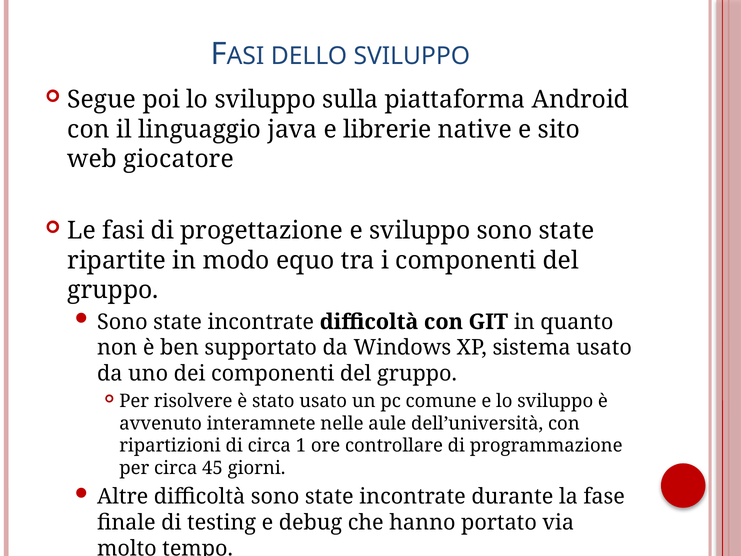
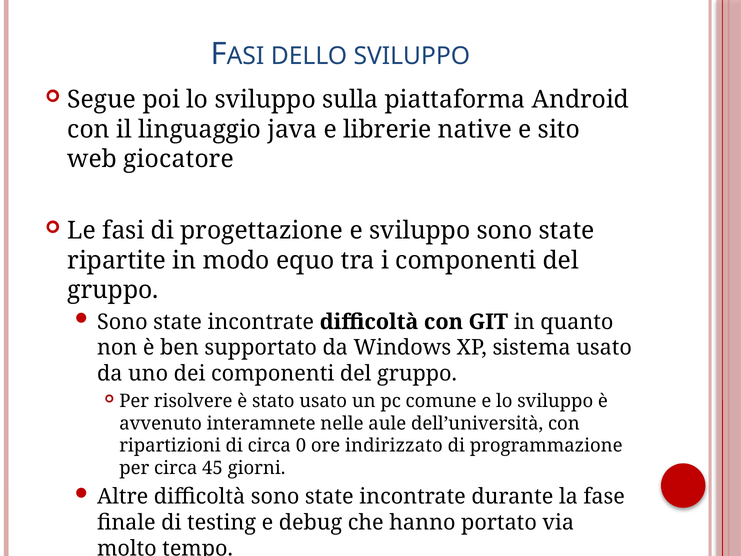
1: 1 -> 0 (301, 446)
controllare: controllare -> indirizzato (394, 446)
